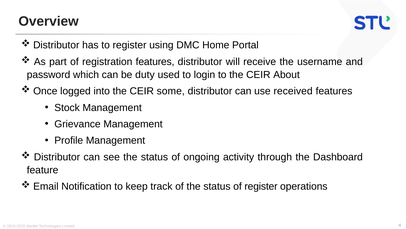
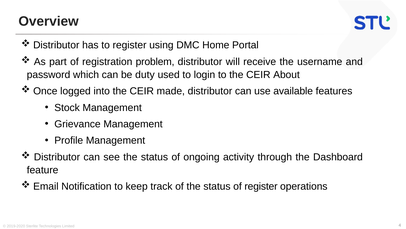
registration features: features -> problem (155, 61)
some: some -> made (171, 91)
received: received -> available (293, 91)
